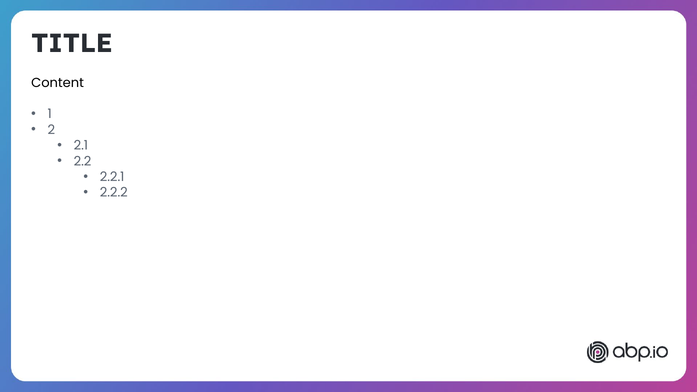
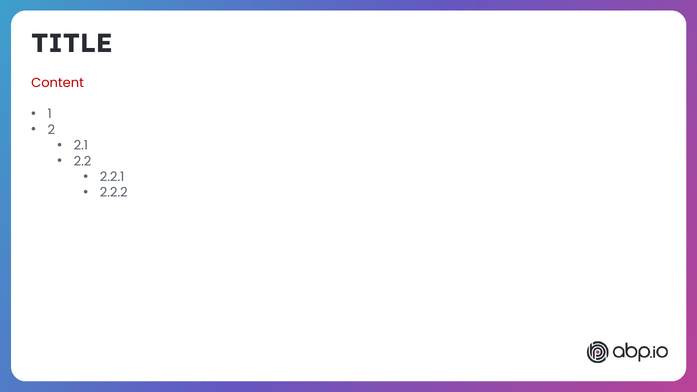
Content colour: black -> red (58, 83)
